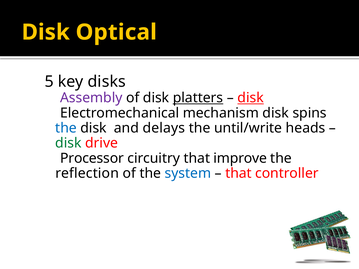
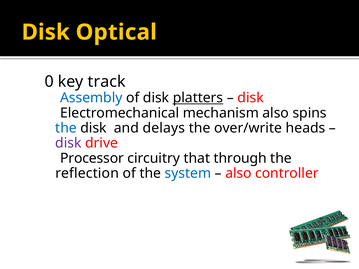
5: 5 -> 0 (49, 82)
disks: disks -> track (107, 82)
Assembly colour: purple -> blue (91, 98)
disk underline: present -> none (251, 98)
mechanism disk: disk -> also (276, 113)
until/write: until/write -> over/write (248, 128)
disk colour: green -> purple (68, 143)
improve: improve -> through (240, 158)
that: that -> also (238, 173)
